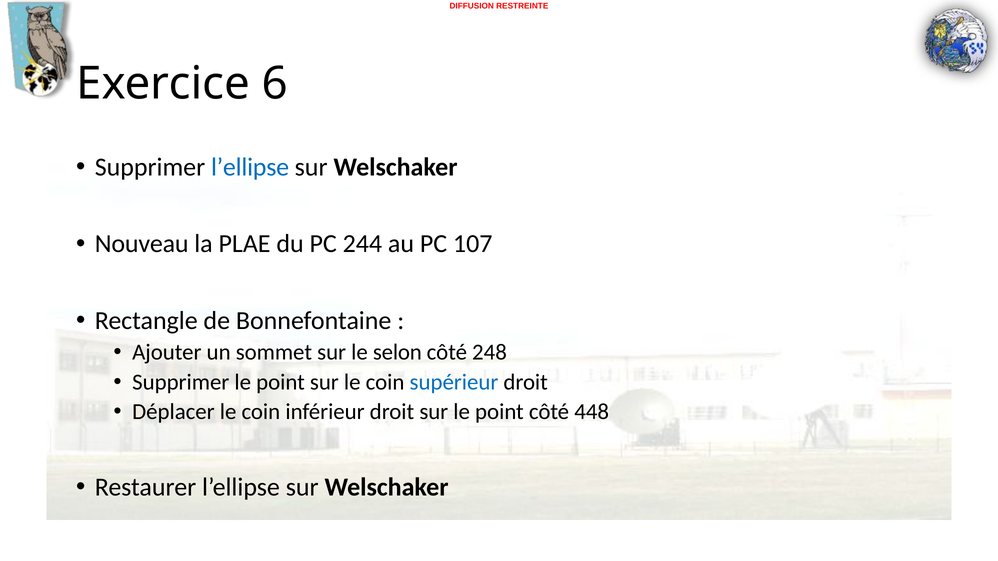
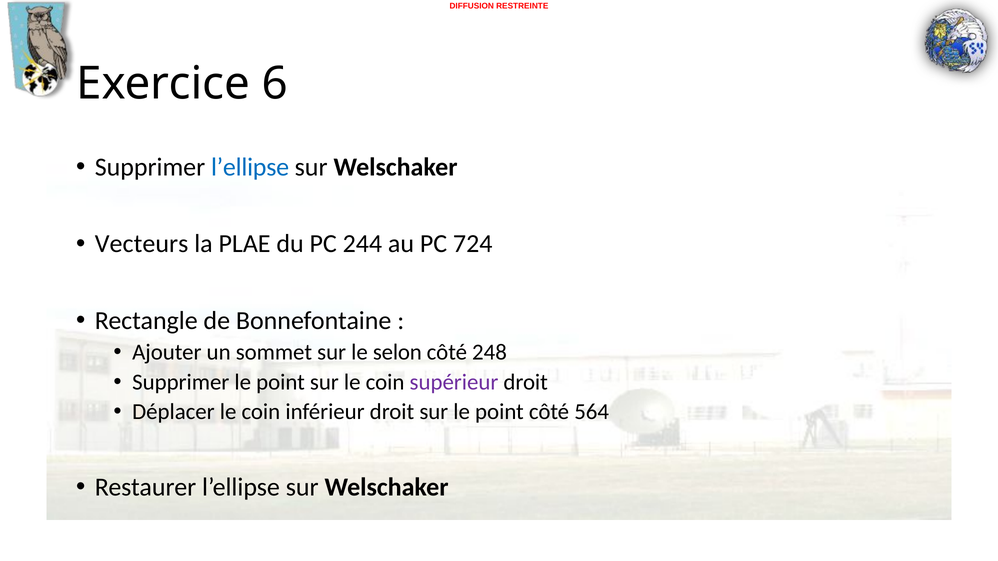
Nouveau: Nouveau -> Vecteurs (142, 244)
107: 107 -> 724 (473, 244)
supérieur colour: blue -> purple (454, 382)
448: 448 -> 564 (592, 412)
